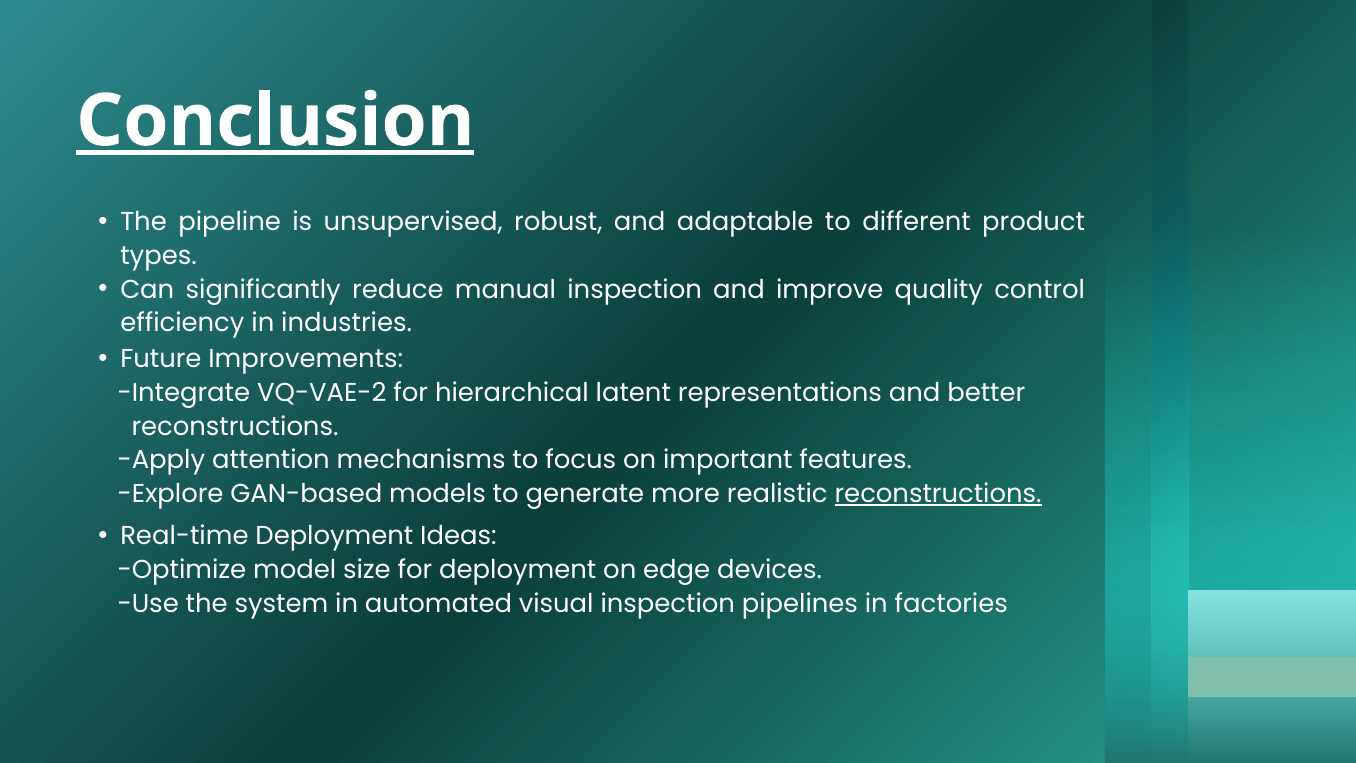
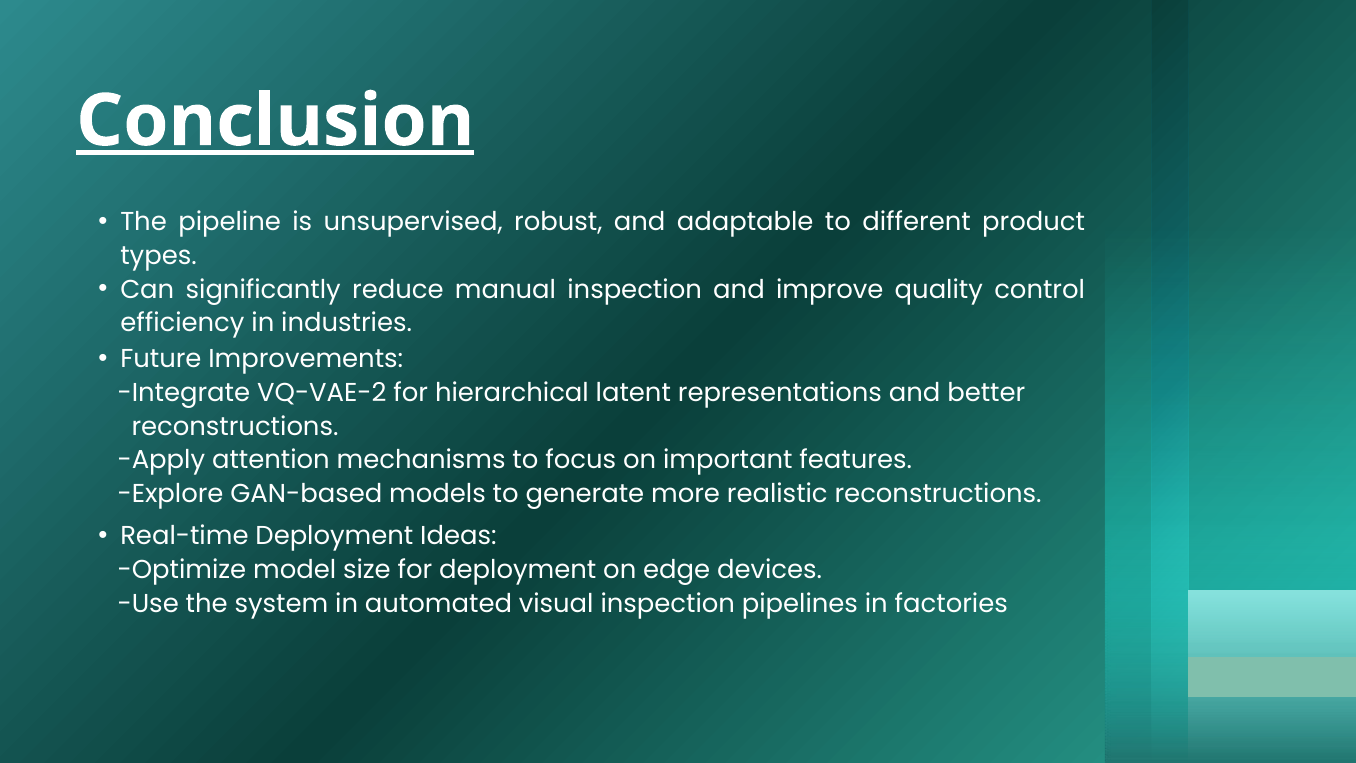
reconstructions underline: present -> none (938, 494)
